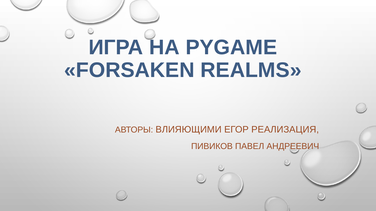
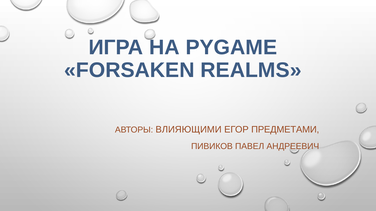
РЕАЛИЗАЦИЯ: РЕАЛИЗАЦИЯ -> ПРЕДМЕТАМИ (285, 130)
